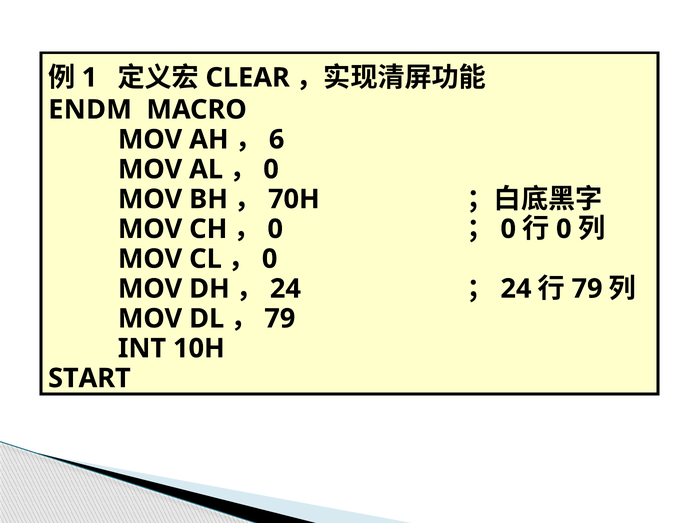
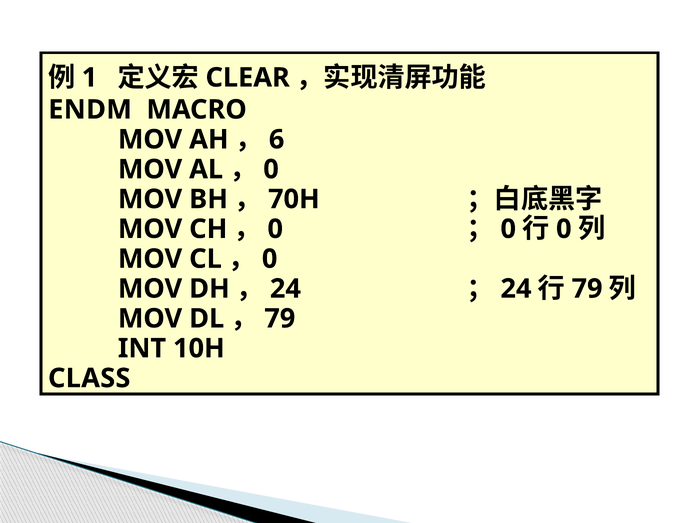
START: START -> CLASS (89, 379)
